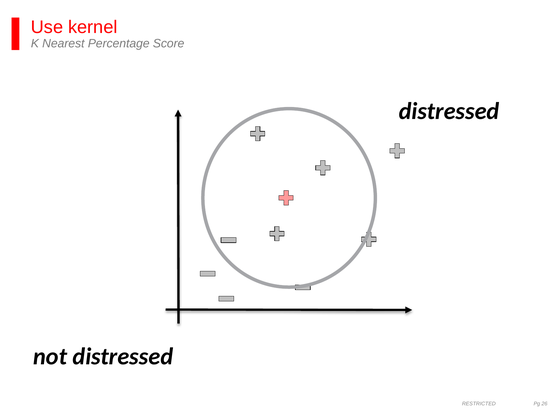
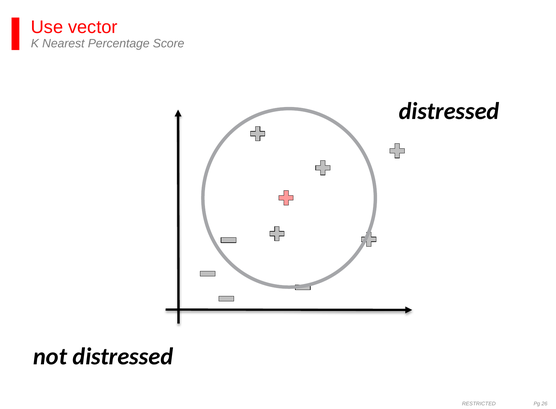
kernel: kernel -> vector (93, 27)
